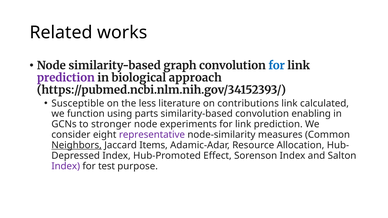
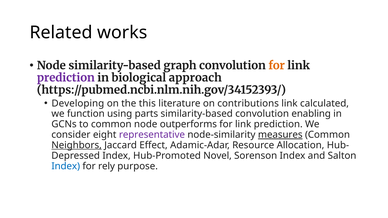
for colour: blue -> orange (277, 66)
Susceptible: Susceptible -> Developing (78, 103)
less: less -> this (147, 103)
to stronger: stronger -> common (111, 124)
experiments: experiments -> outperforms (188, 124)
measures underline: none -> present (280, 135)
Items: Items -> Effect (154, 145)
Effect: Effect -> Novel (218, 156)
Index colour: purple -> blue (66, 166)
test: test -> rely (107, 166)
